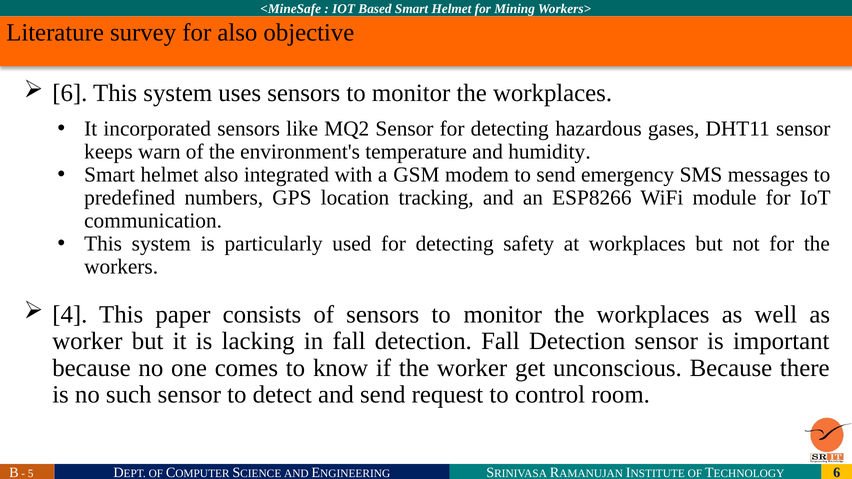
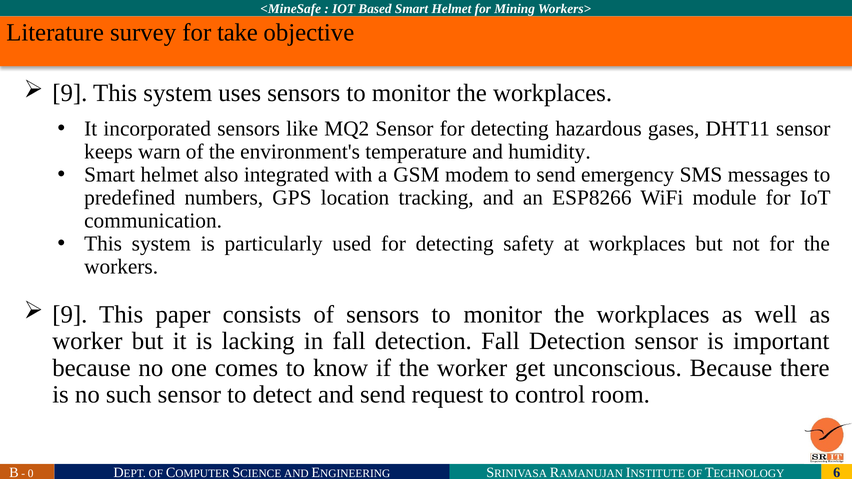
for also: also -> take (238, 33)
6: 6 -> 9 (70, 93)
4: 4 -> 9 (70, 314)
5: 5 -> 0 (31, 474)
